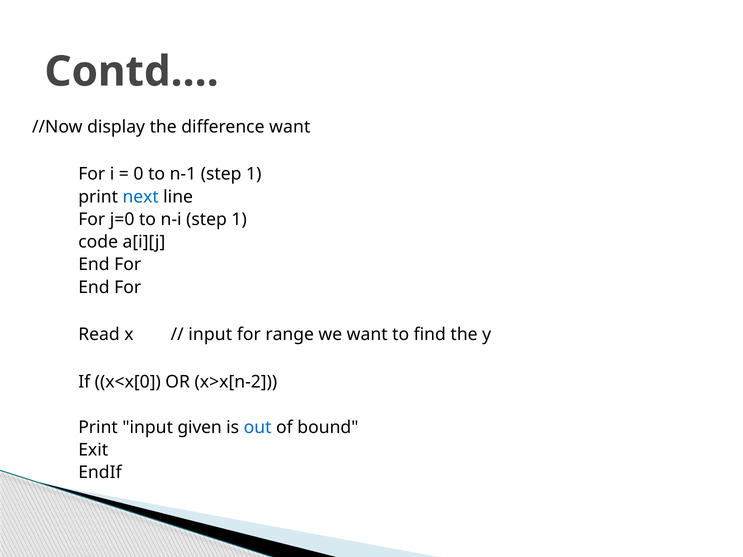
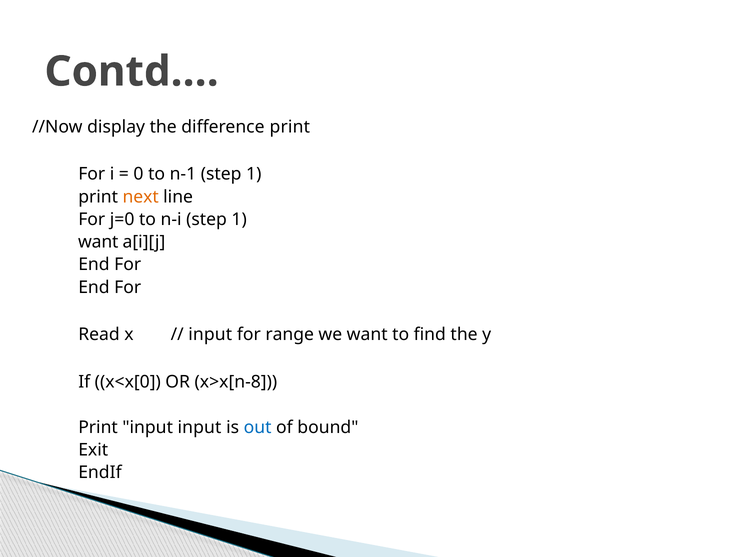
difference want: want -> print (290, 127)
next colour: blue -> orange (141, 197)
code: code -> want (98, 242)
x>x[n-2: x>x[n-2 -> x>x[n-8 (236, 382)
input given: given -> input (199, 428)
